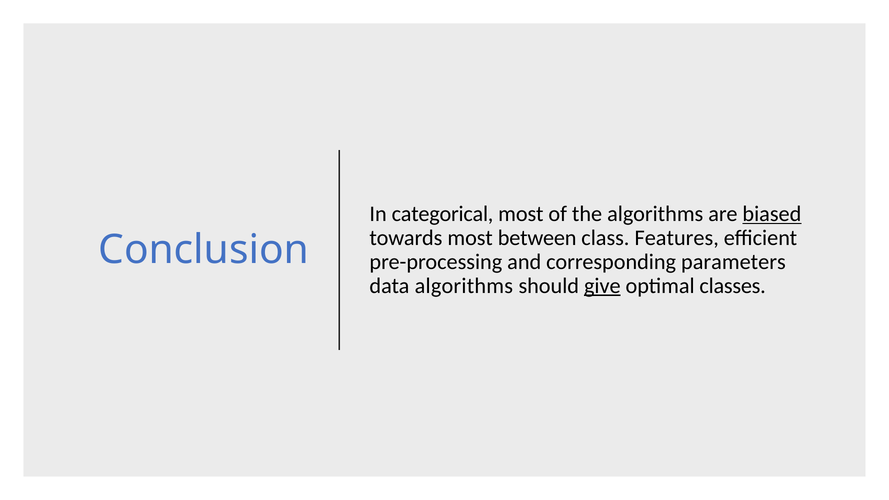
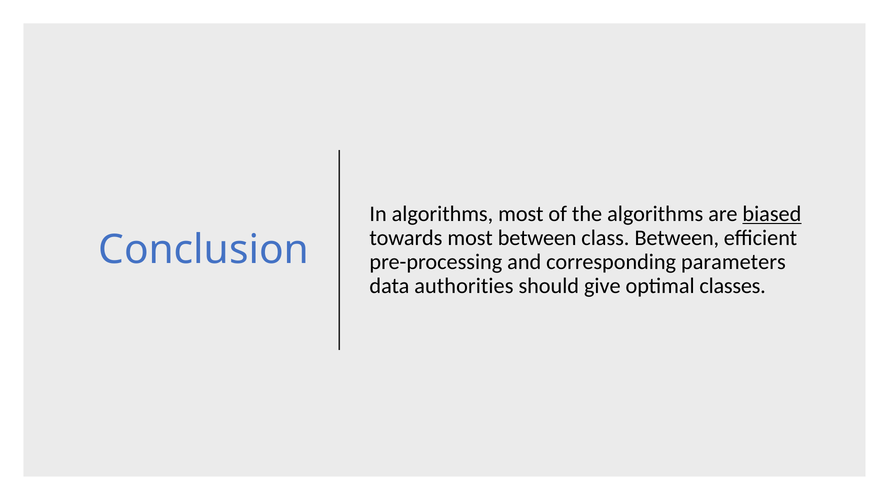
In categorical: categorical -> algorithms (442, 214)
class Features: Features -> Between (677, 238)
data algorithms: algorithms -> authorities (464, 286)
give underline: present -> none (602, 286)
